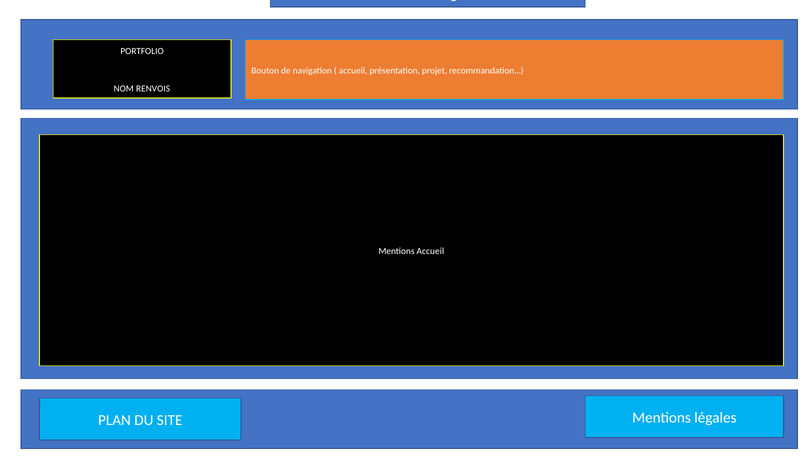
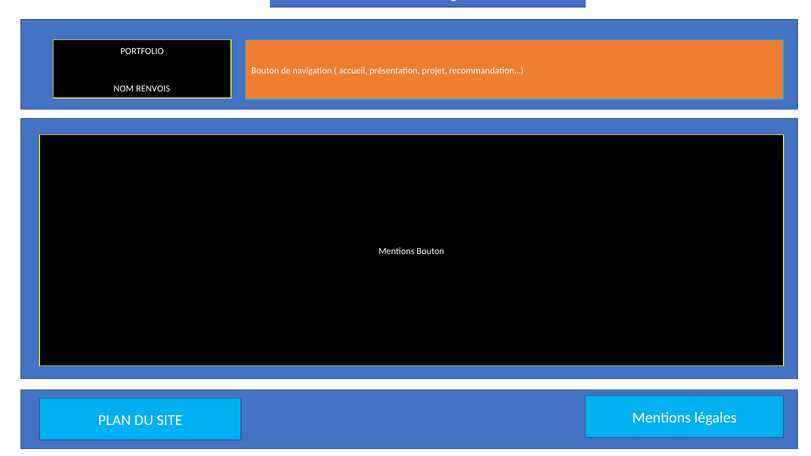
Mentions Accueil: Accueil -> Bouton (430, 251)
